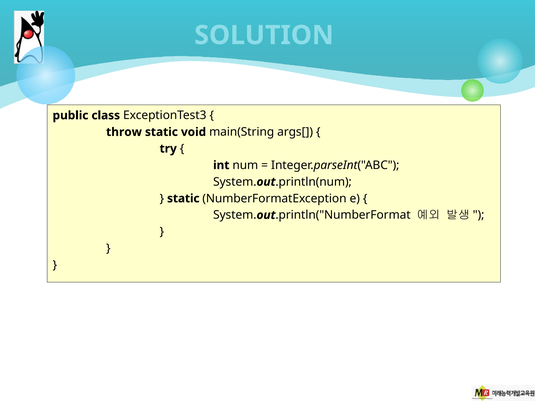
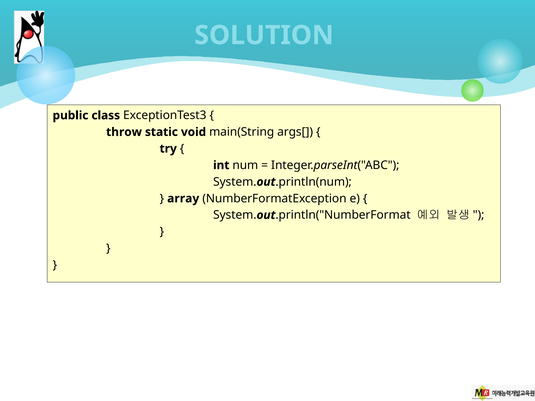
static: static -> array (183, 199)
